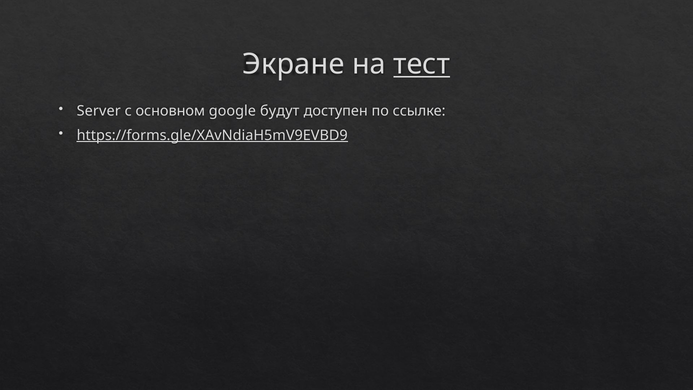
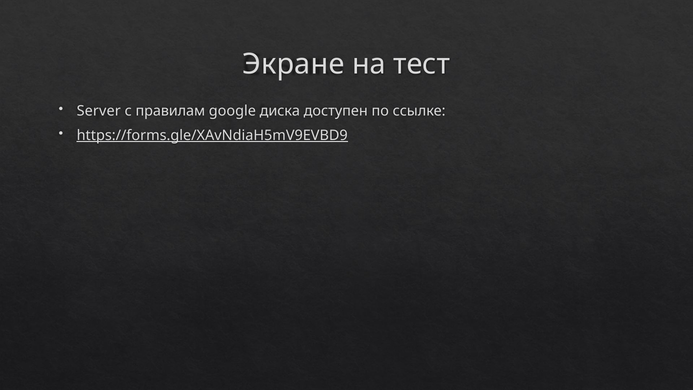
тест underline: present -> none (422, 64)
основном: основном -> правилам (170, 111)
будут: будут -> диска (280, 111)
